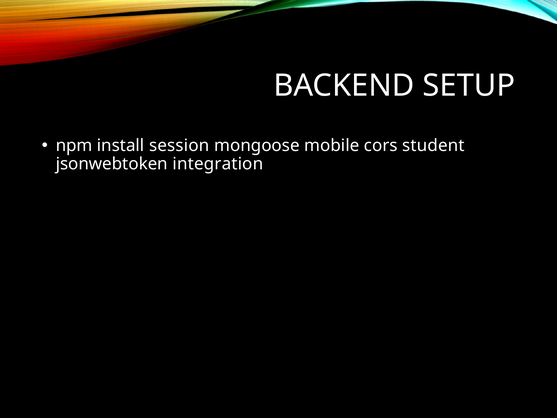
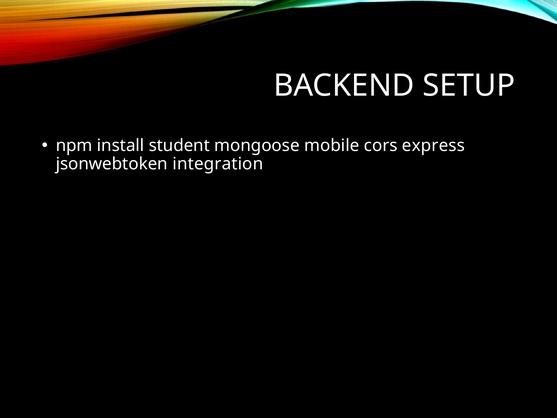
session: session -> student (179, 146)
student: student -> express (433, 146)
